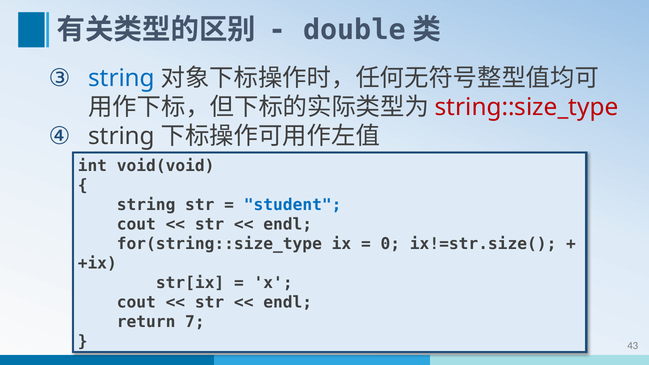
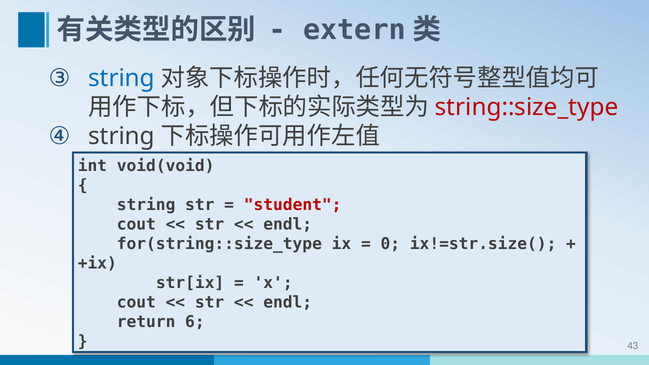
double: double -> extern (354, 30)
student colour: blue -> red (293, 205)
7: 7 -> 6 (195, 322)
